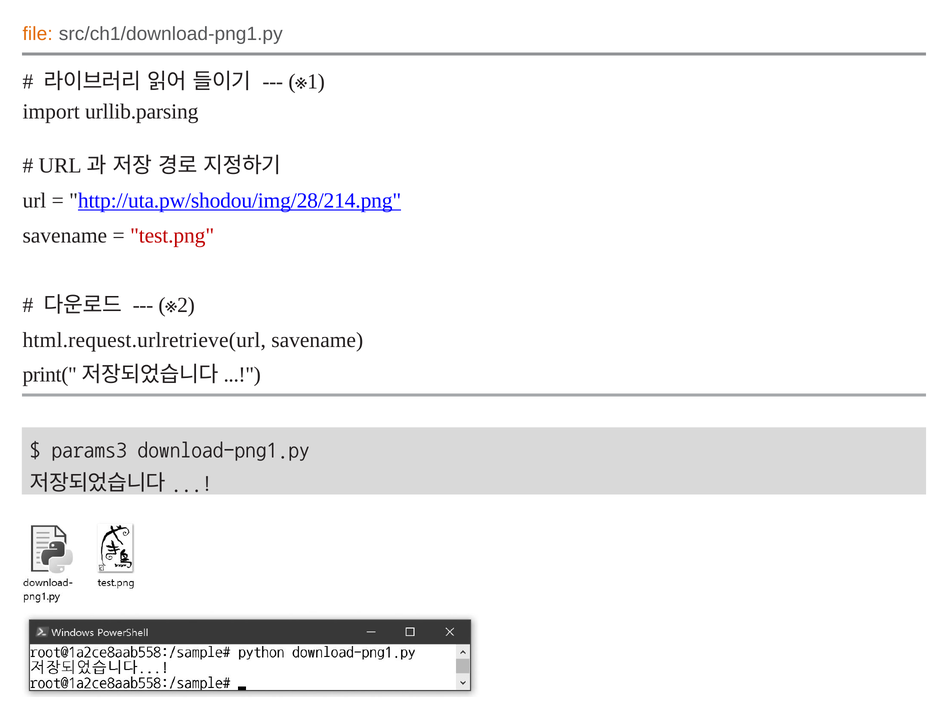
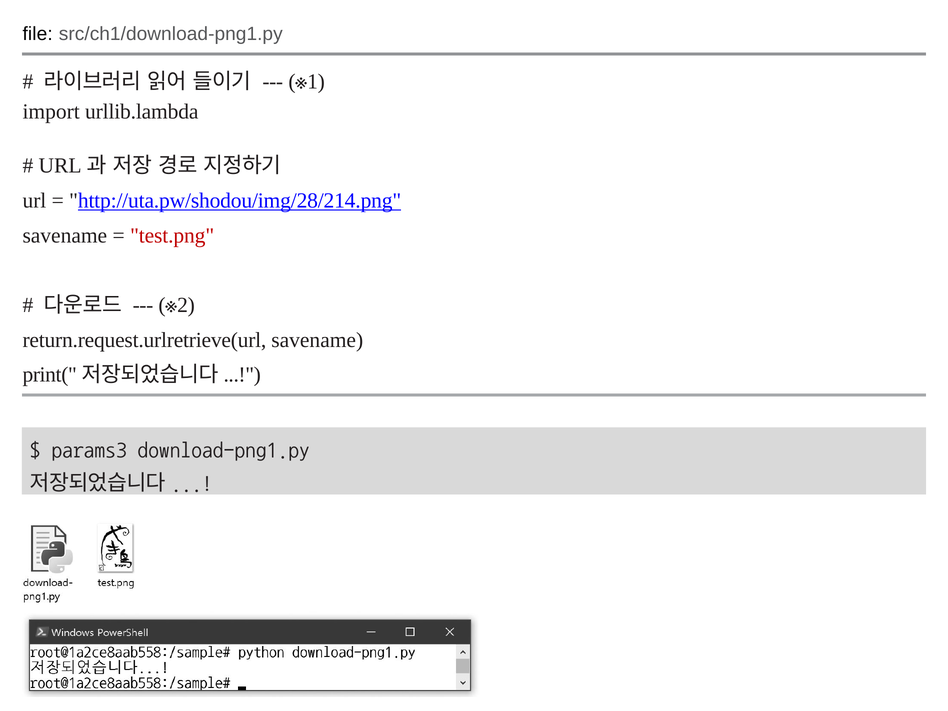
file colour: orange -> black (38, 34)
urllib.parsing: urllib.parsing -> urllib.lambda (142, 112)
html.request.urlretrieve(url: html.request.urlretrieve(url -> return.request.urlretrieve(url (144, 340)
